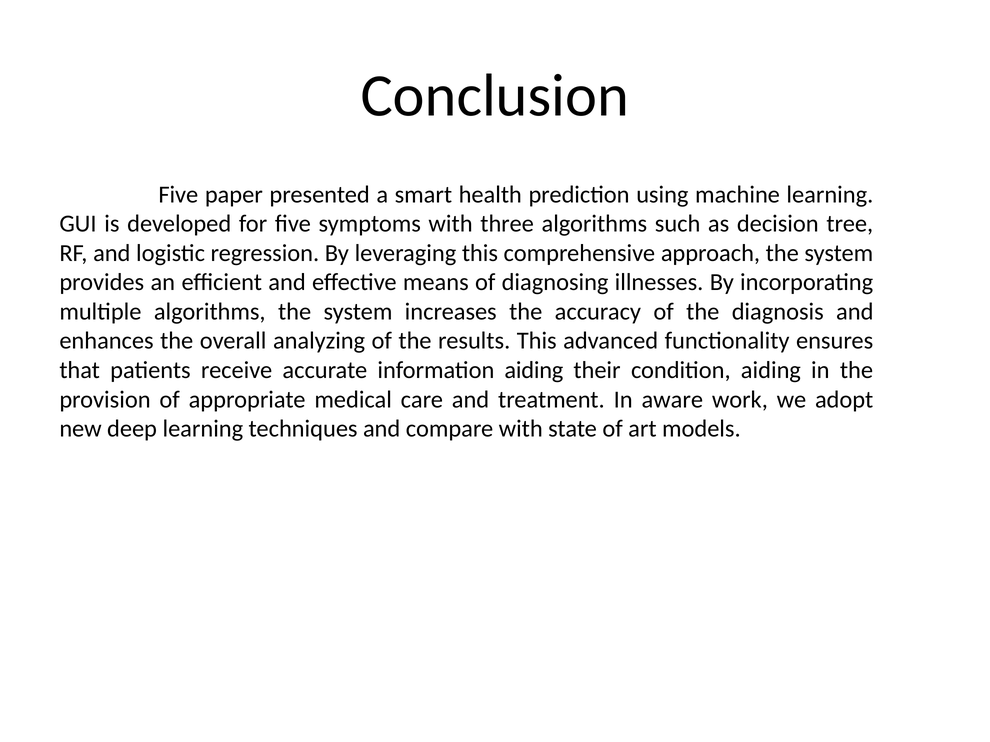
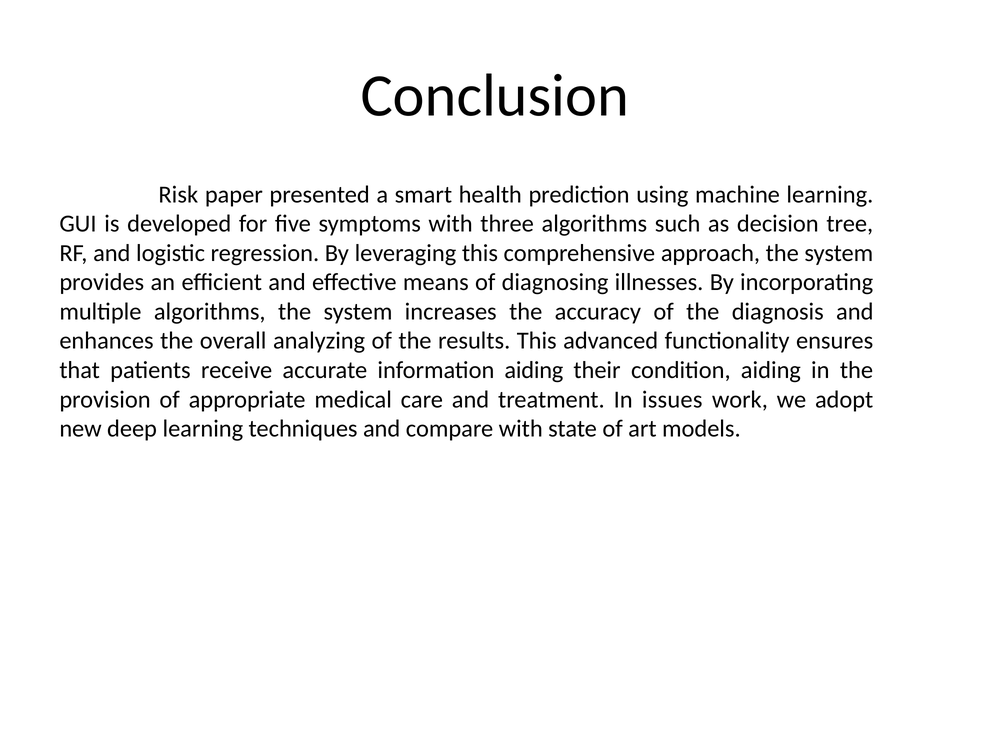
Five: Five -> Risk (178, 195)
aware: aware -> issues (672, 400)
